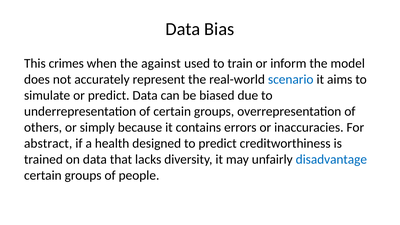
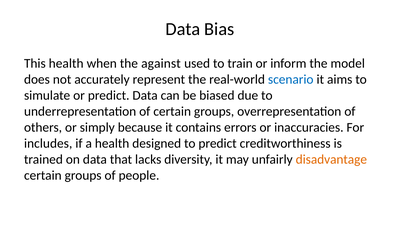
This crimes: crimes -> health (66, 63)
abstract: abstract -> includes (48, 143)
disadvantage colour: blue -> orange (331, 159)
